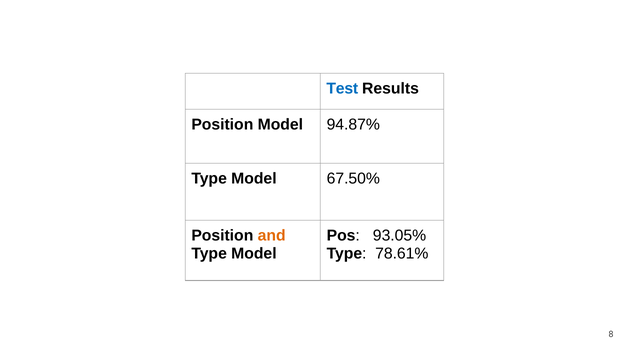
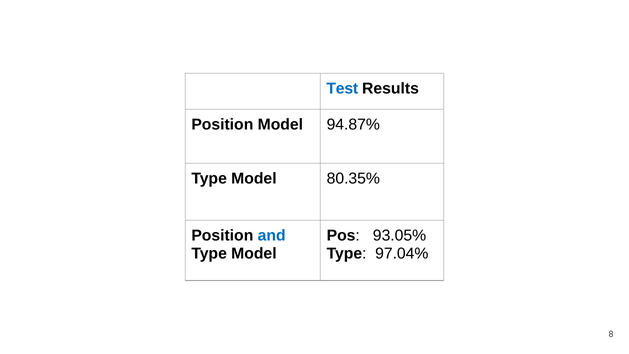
67.50%: 67.50% -> 80.35% (353, 179)
and colour: orange -> blue (272, 236)
78.61%: 78.61% -> 97.04% (402, 253)
